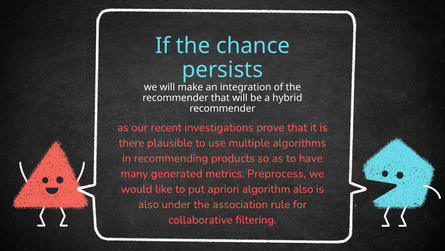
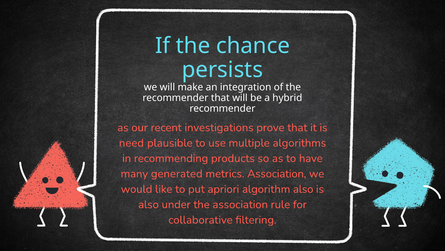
there: there -> need (131, 143)
metrics Preprocess: Preprocess -> Association (277, 173)
